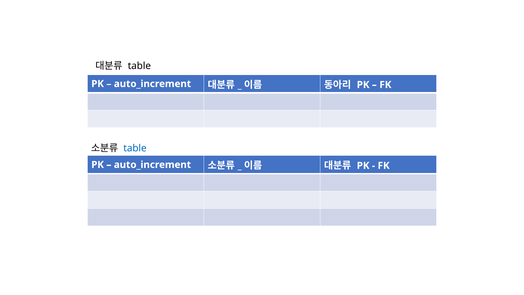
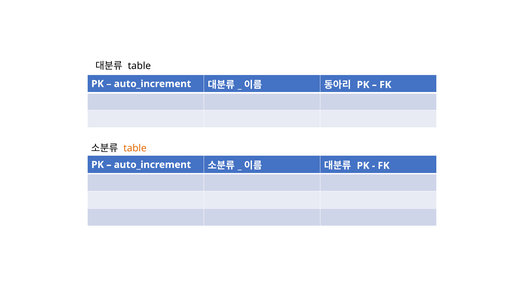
table colour: blue -> orange (135, 148)
